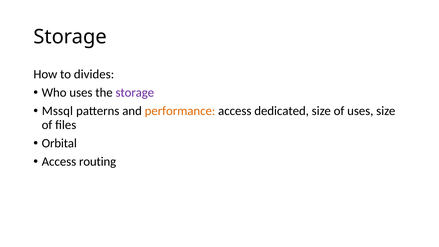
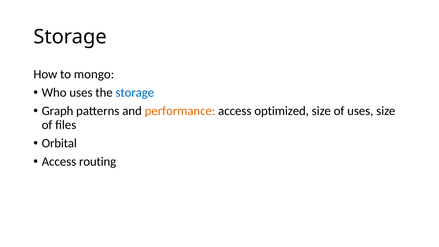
divides: divides -> mongo (94, 74)
storage colour: purple -> blue (135, 93)
Mssql: Mssql -> Graph (58, 111)
dedicated: dedicated -> optimized (282, 111)
